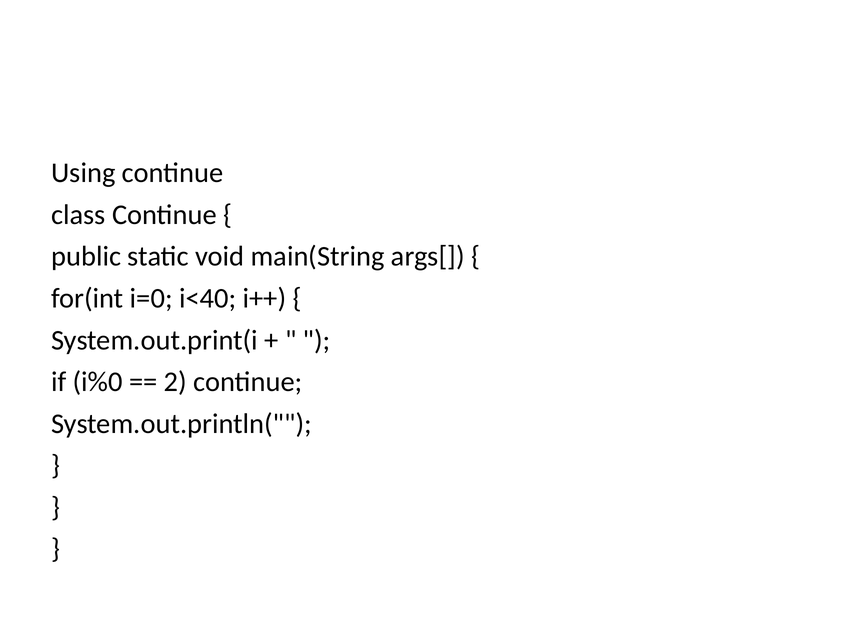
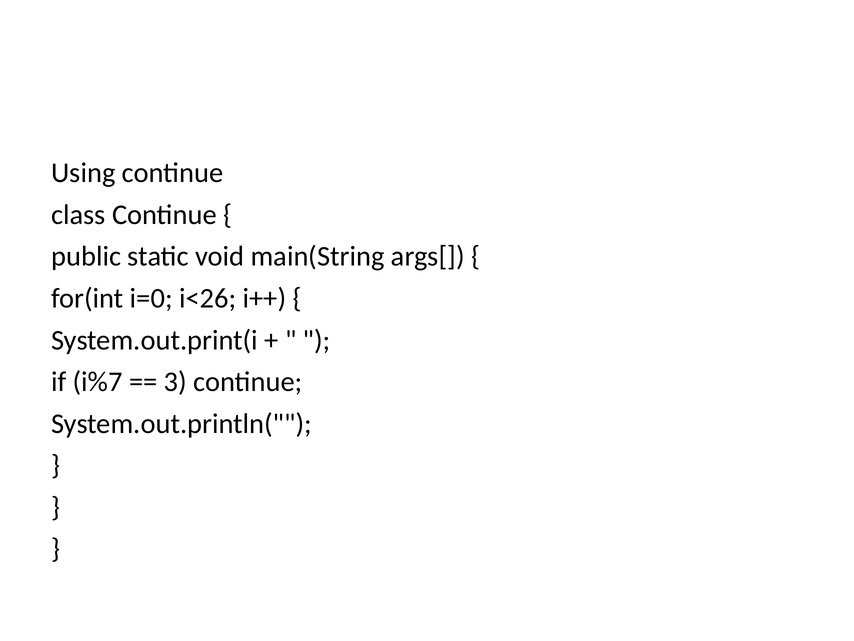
i<40: i<40 -> i<26 (208, 298)
i%0: i%0 -> i%7 (98, 382)
2: 2 -> 3 (175, 382)
